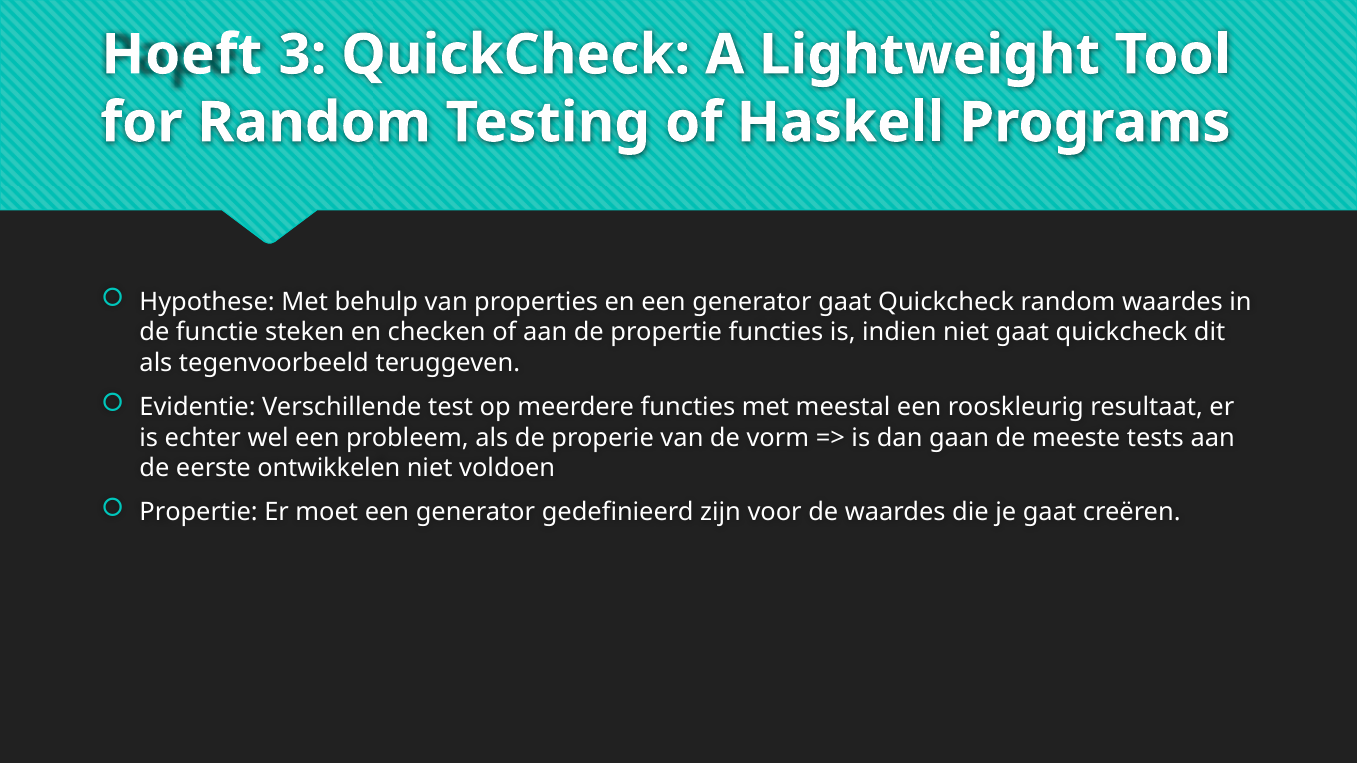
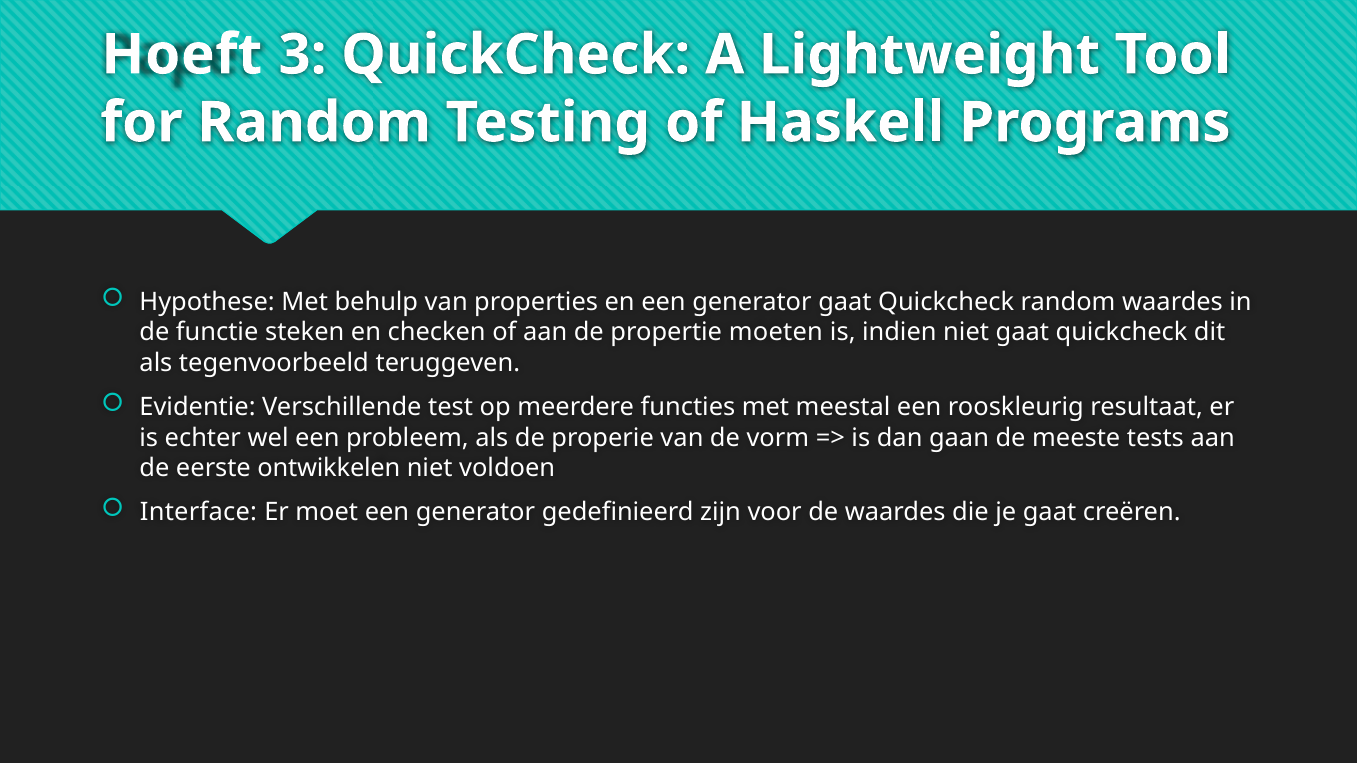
propertie functies: functies -> moeten (776, 333)
Propertie: Propertie -> Interface (198, 513)
